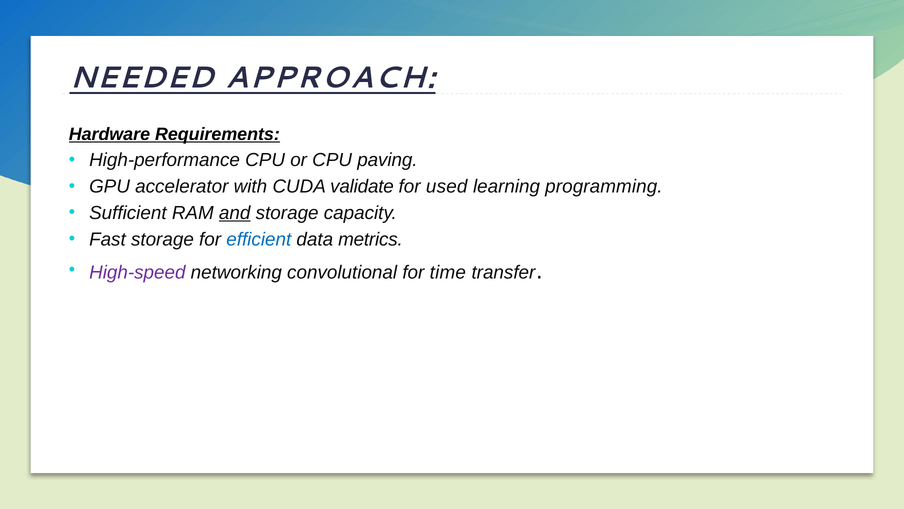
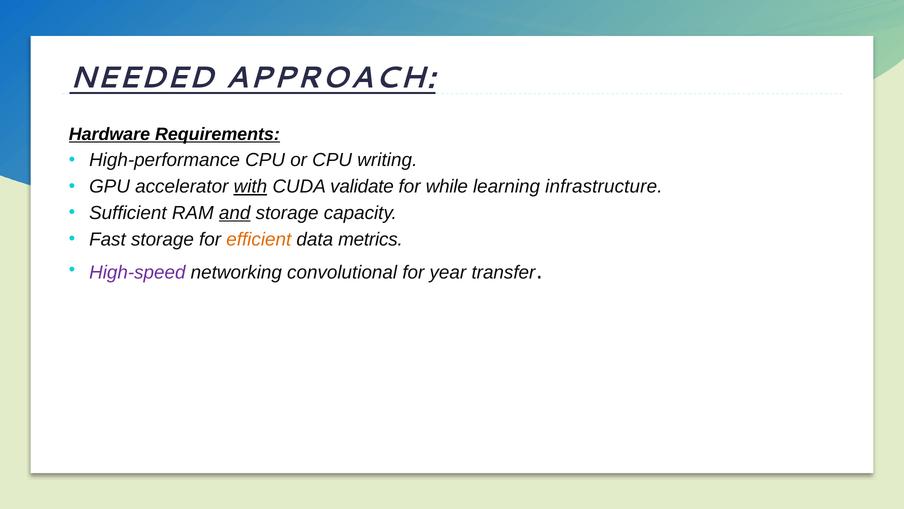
paving: paving -> writing (387, 160)
with underline: none -> present (250, 186)
used: used -> while (447, 186)
programming: programming -> infrastructure (604, 186)
efficient colour: blue -> orange (259, 239)
time: time -> year (448, 272)
